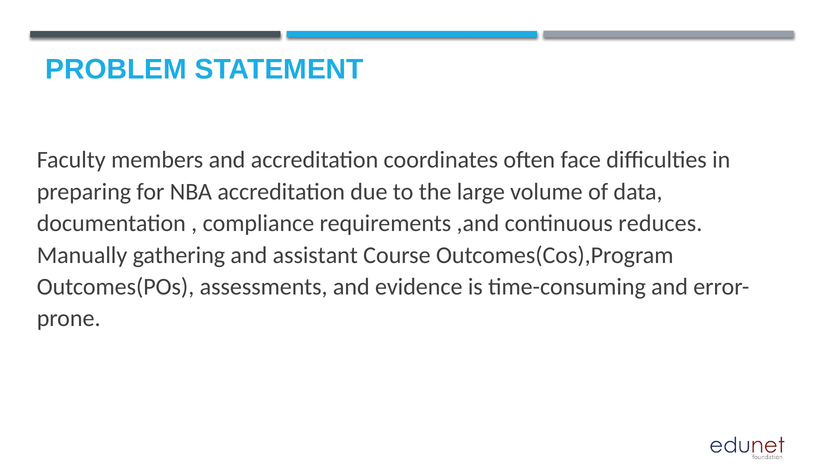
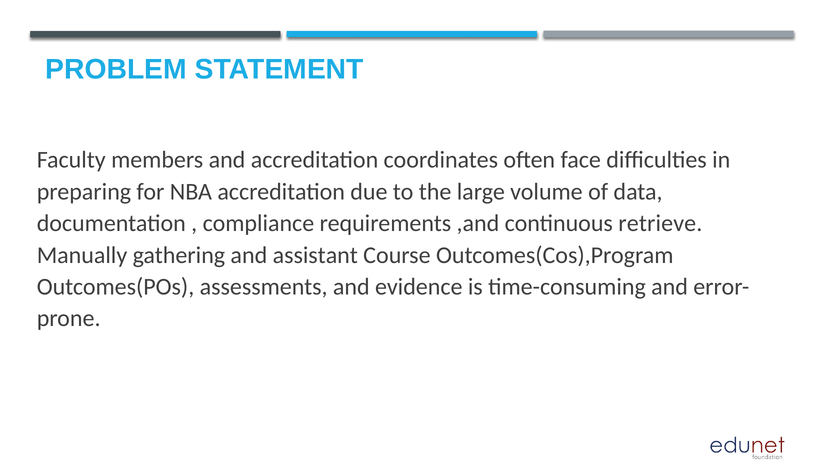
reduces: reduces -> retrieve (660, 223)
